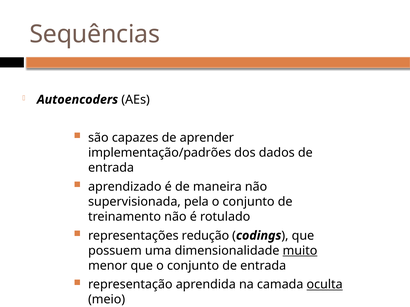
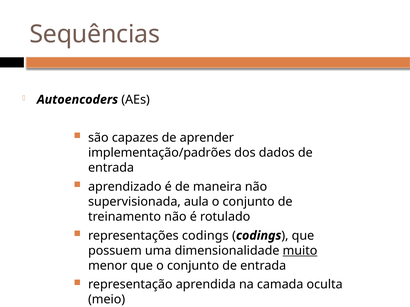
pela: pela -> aula (196, 202)
representações redução: redução -> codings (205, 236)
oculta underline: present -> none (325, 285)
